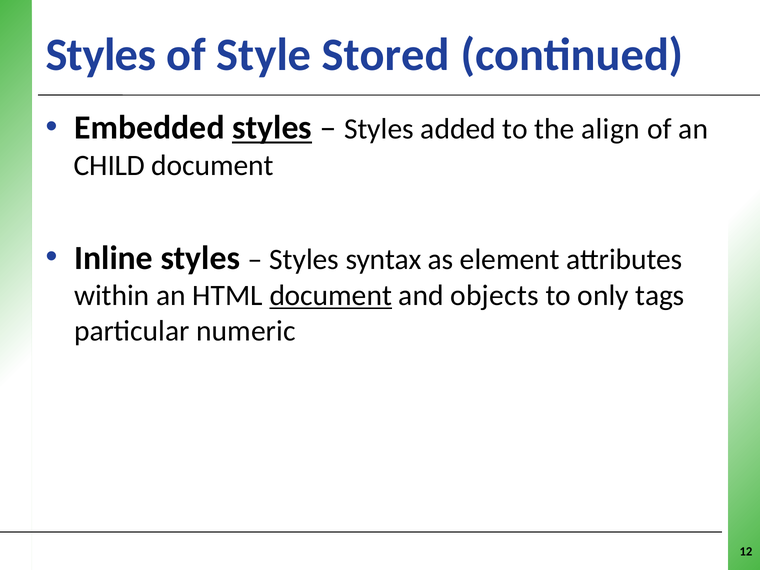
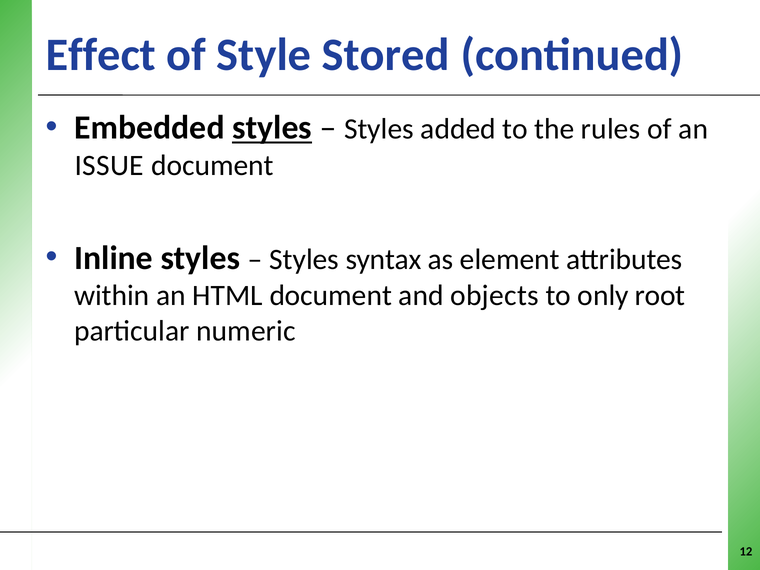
Styles: Styles -> Effect (101, 55)
align: align -> rules (611, 129)
CHILD: CHILD -> ISSUE (109, 165)
document underline: present -> none (331, 296)
tags: tags -> root (660, 296)
